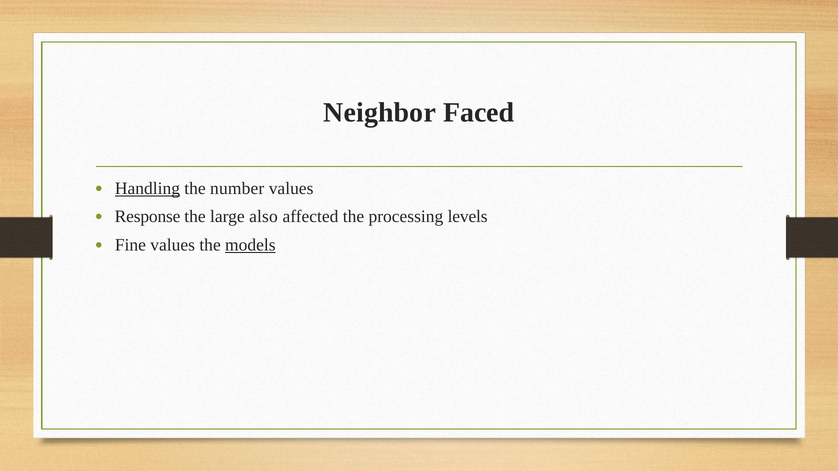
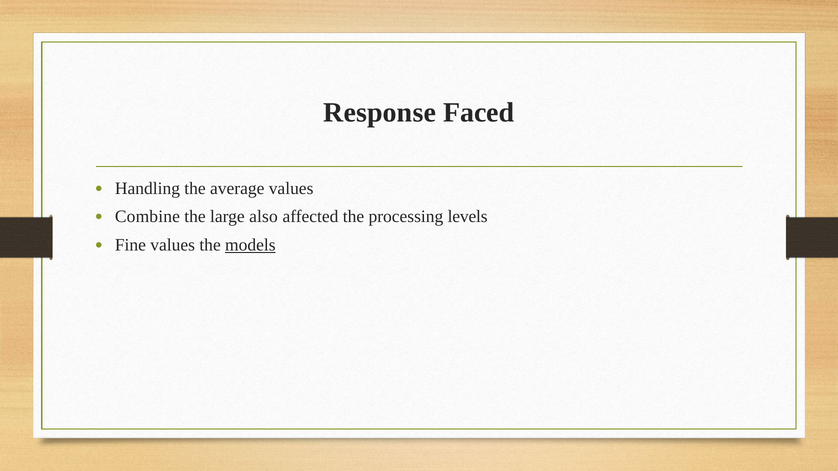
Neighbor: Neighbor -> Response (380, 112)
Handling underline: present -> none (147, 189)
number: number -> average (237, 189)
Response: Response -> Combine (147, 217)
